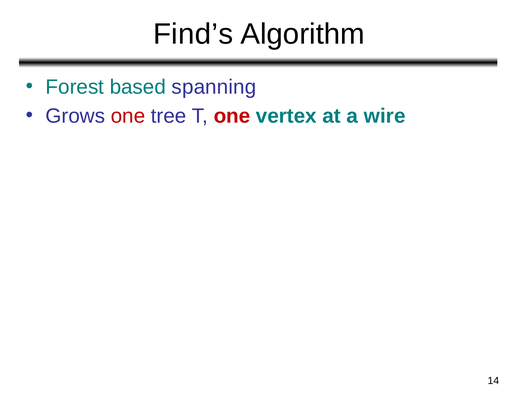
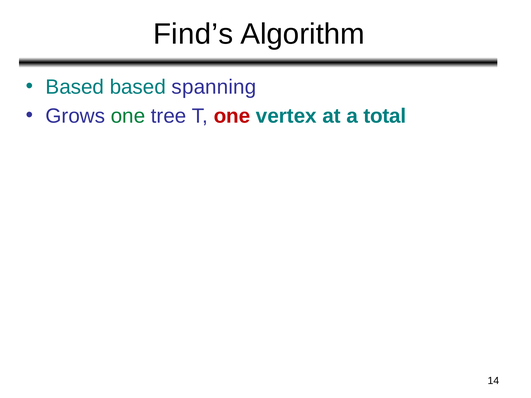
Forest: Forest -> Based (75, 87)
one colour: red -> green (128, 116)
wire: wire -> total (385, 116)
